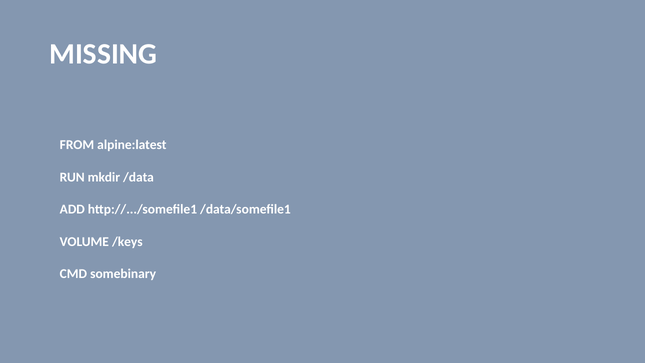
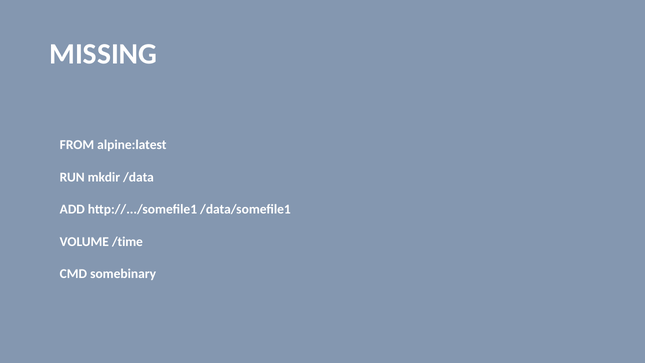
/keys: /keys -> /time (127, 242)
